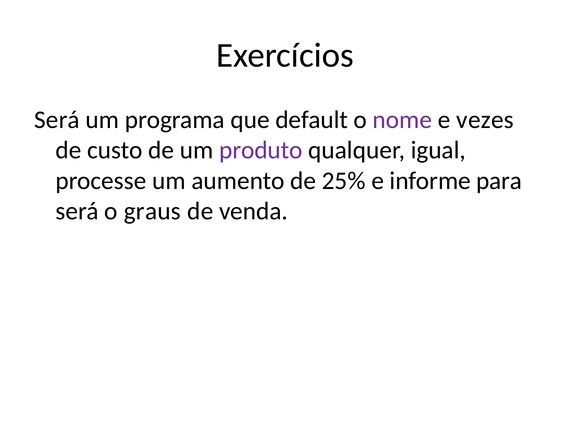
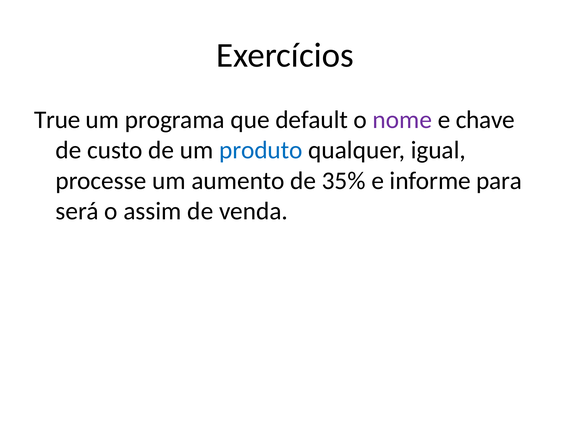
Será: Será -> True (57, 120)
vezes: vezes -> chave (485, 120)
produto colour: purple -> blue (261, 150)
25%: 25% -> 35% (344, 180)
graus: graus -> assim (152, 211)
